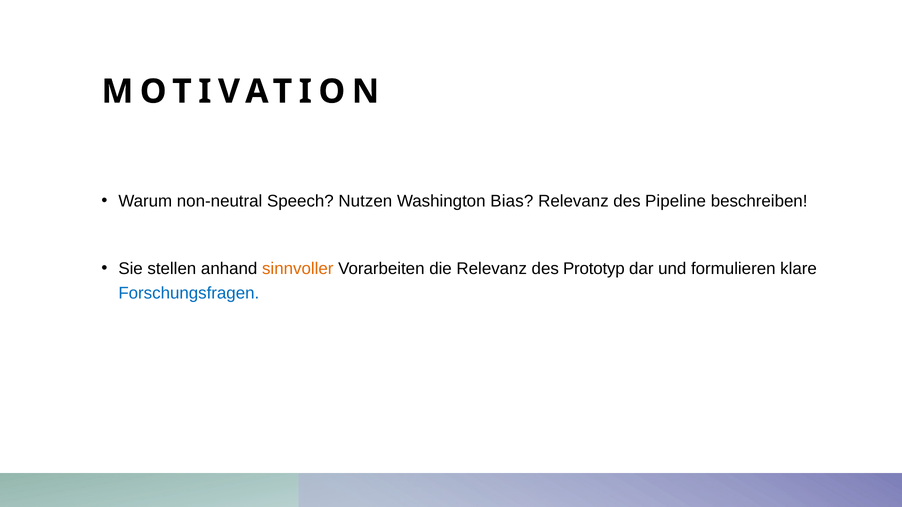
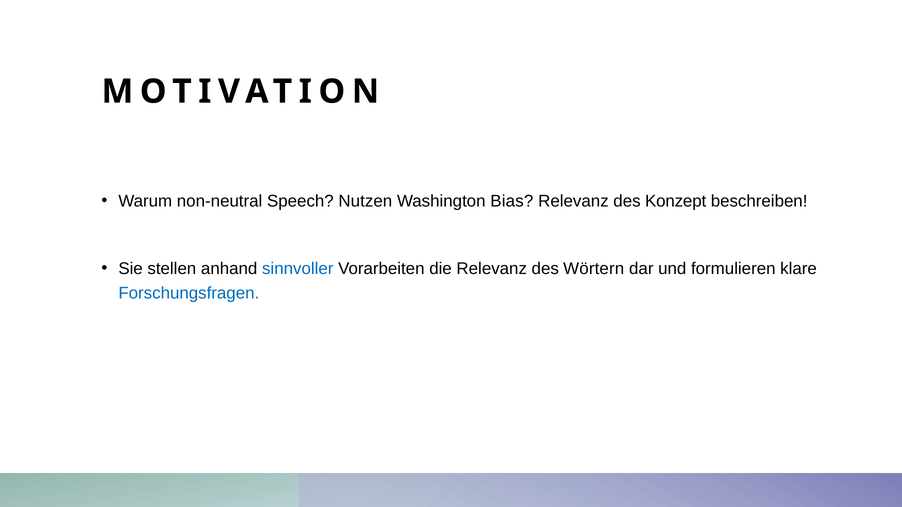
Pipeline: Pipeline -> Konzept (676, 201)
sinnvoller colour: orange -> blue (298, 269)
Prototyp: Prototyp -> Wörtern (594, 269)
